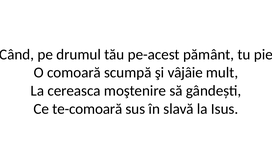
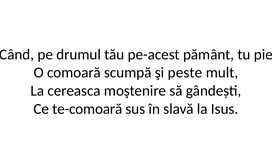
vâjâie: vâjâie -> peste (185, 73)
